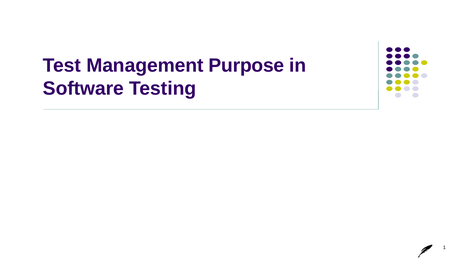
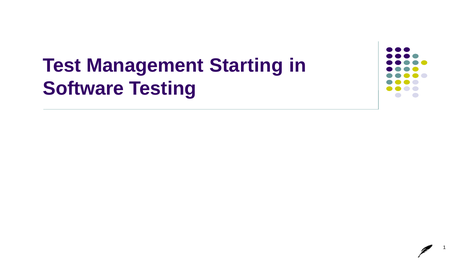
Purpose: Purpose -> Starting (246, 65)
